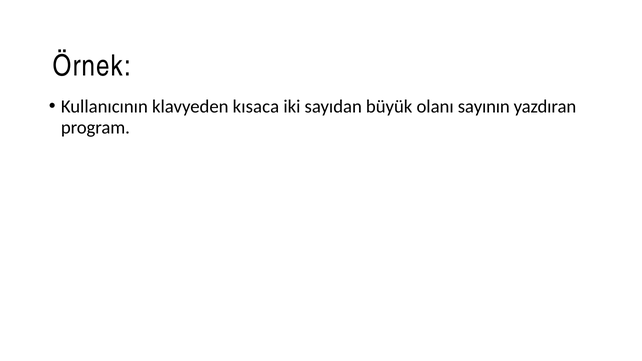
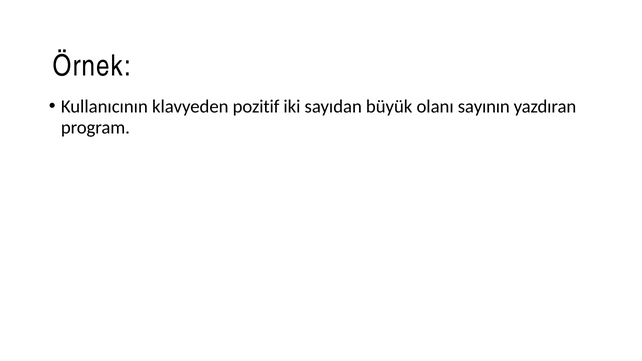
kısaca: kısaca -> pozitif (256, 106)
